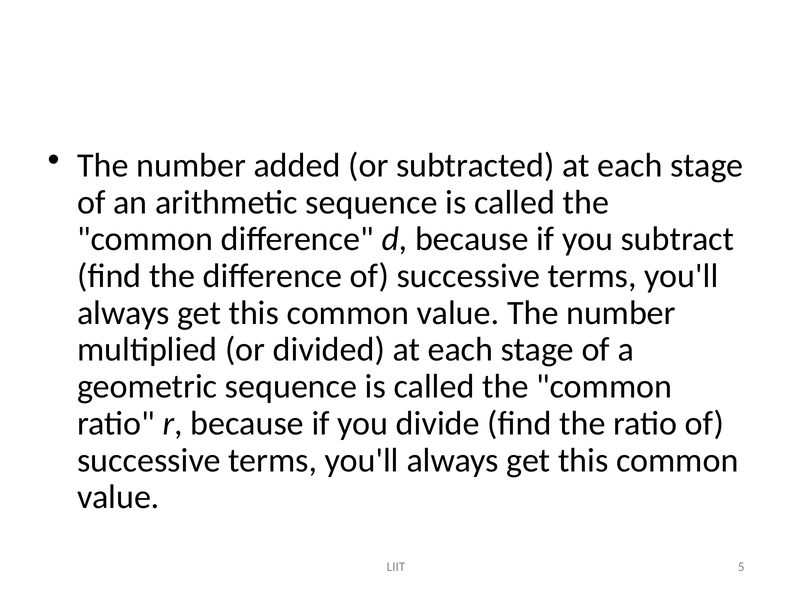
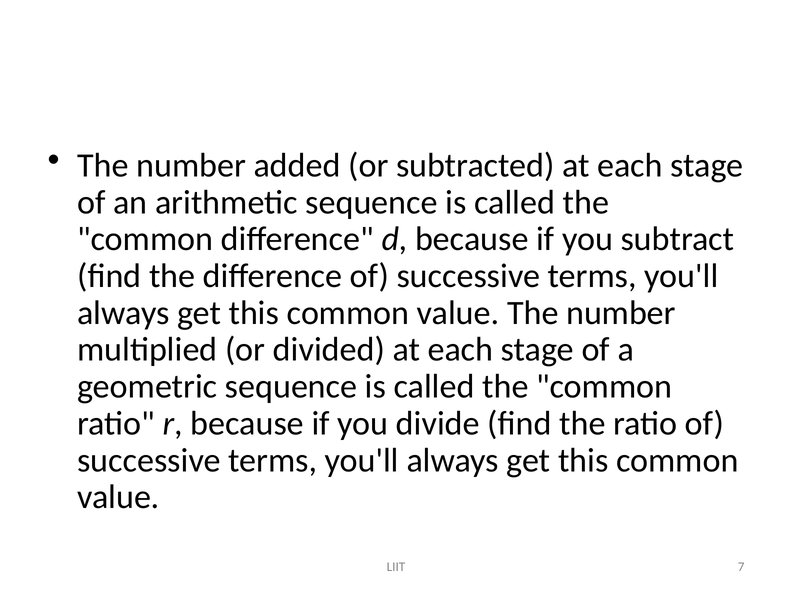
5: 5 -> 7 (741, 567)
